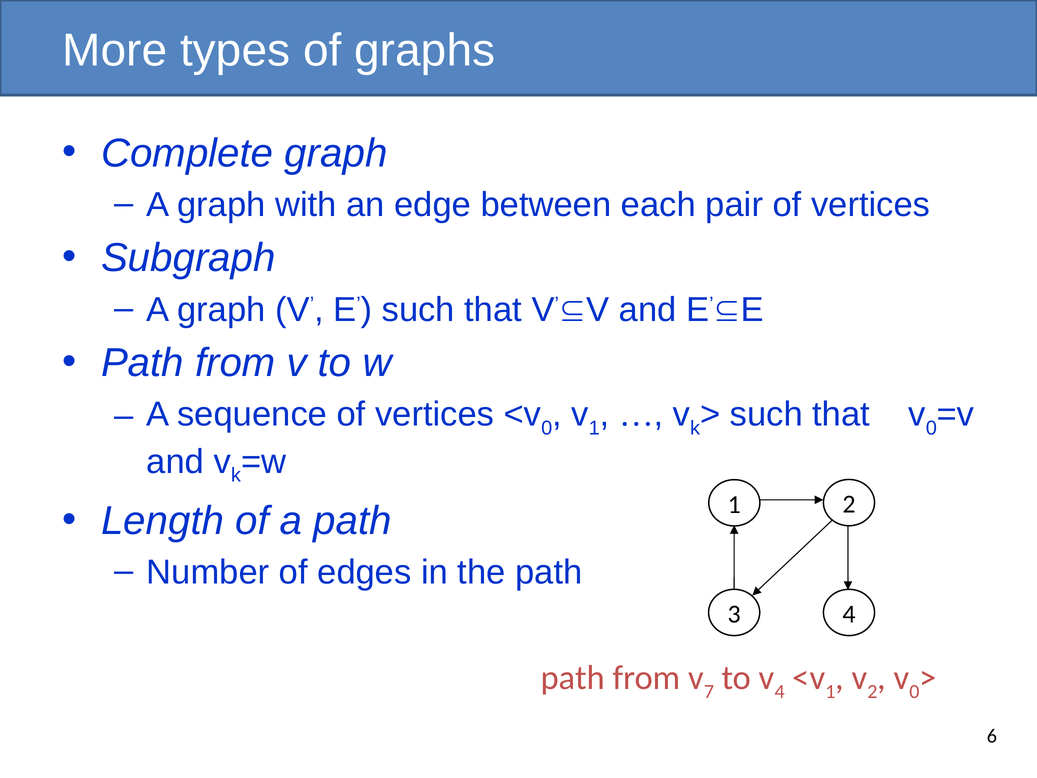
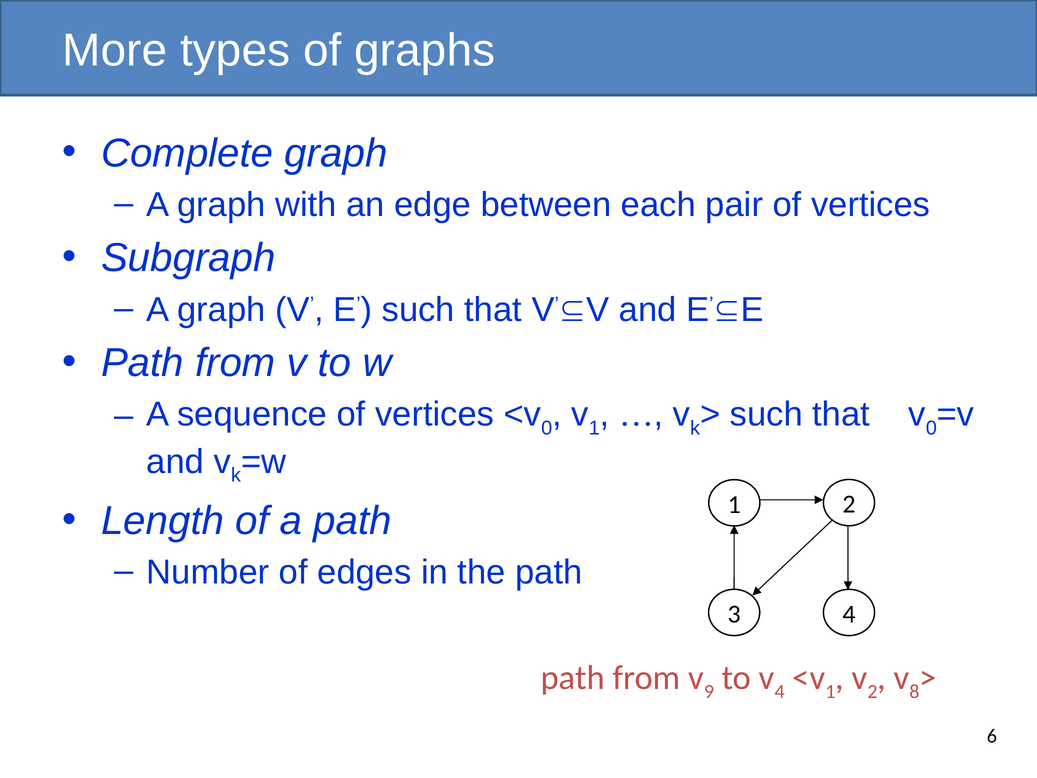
7: 7 -> 9 (709, 691)
0: 0 -> 8 (914, 691)
